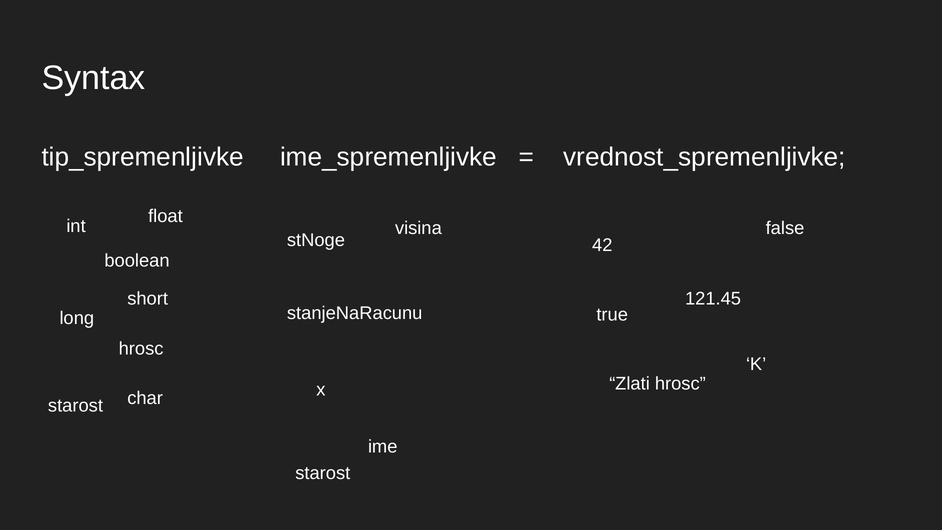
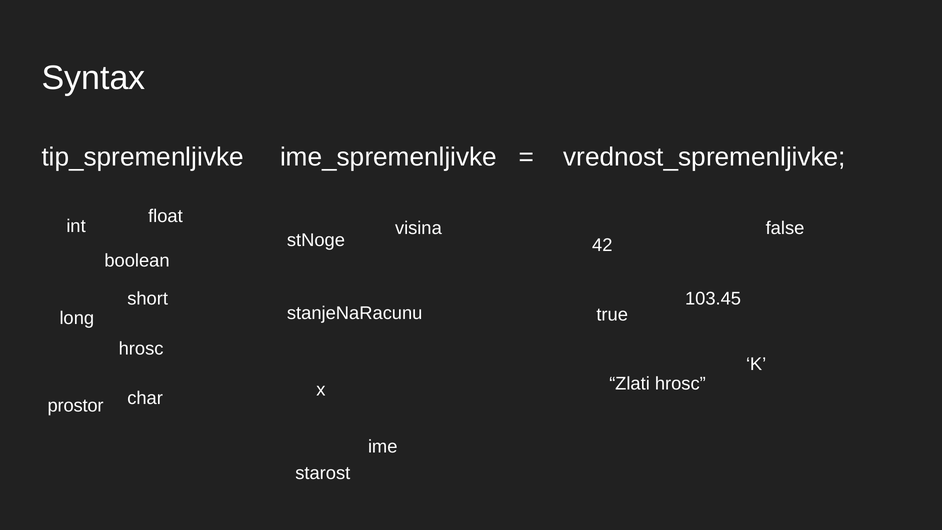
121.45: 121.45 -> 103.45 (713, 299)
starost: starost -> prostor (76, 406)
